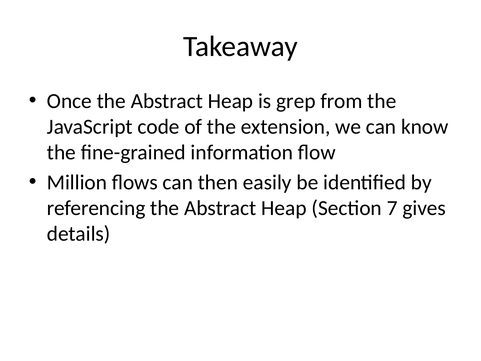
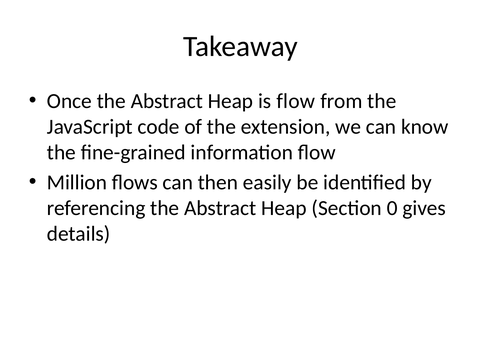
is grep: grep -> flow (296, 101)
7: 7 -> 0 (392, 208)
